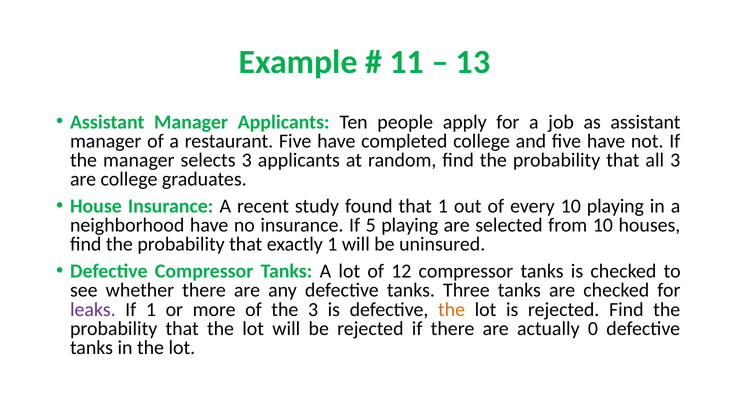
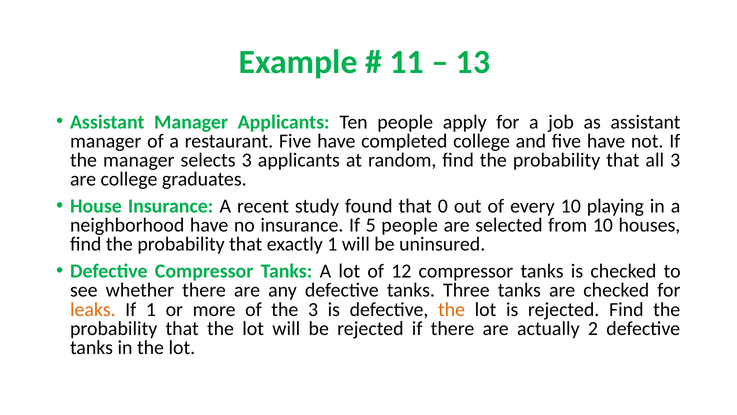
that 1: 1 -> 0 (443, 206)
5 playing: playing -> people (410, 225)
leaks colour: purple -> orange (93, 309)
0: 0 -> 2 (593, 328)
